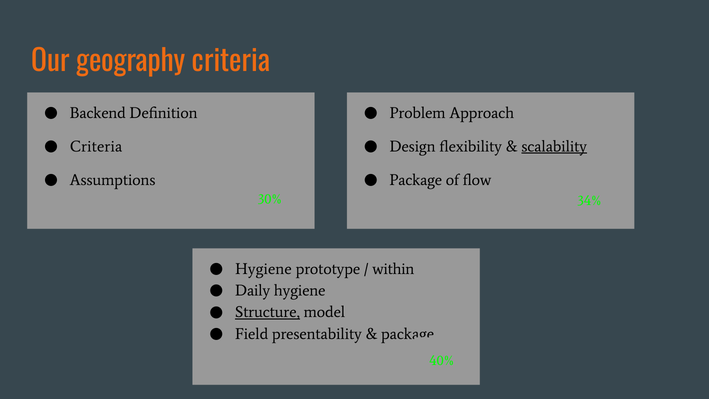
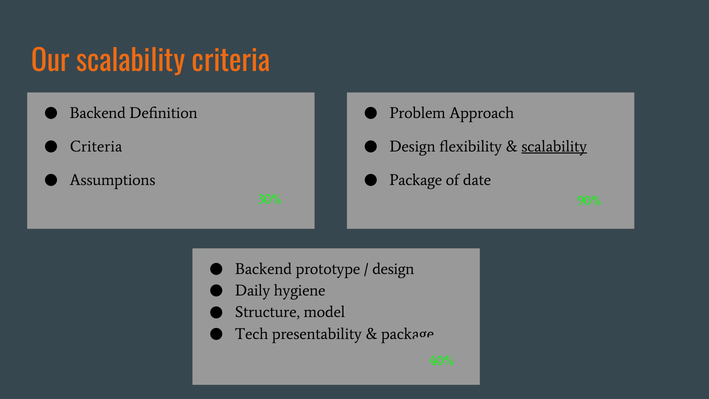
Our geography: geography -> scalability (131, 61)
flow: flow -> date (477, 180)
34%: 34% -> 90% (590, 200)
Hygiene: Hygiene -> Backend (263, 269)
within: within -> design (393, 269)
Structure underline: present -> none (267, 312)
Field: Field -> Tech (252, 334)
